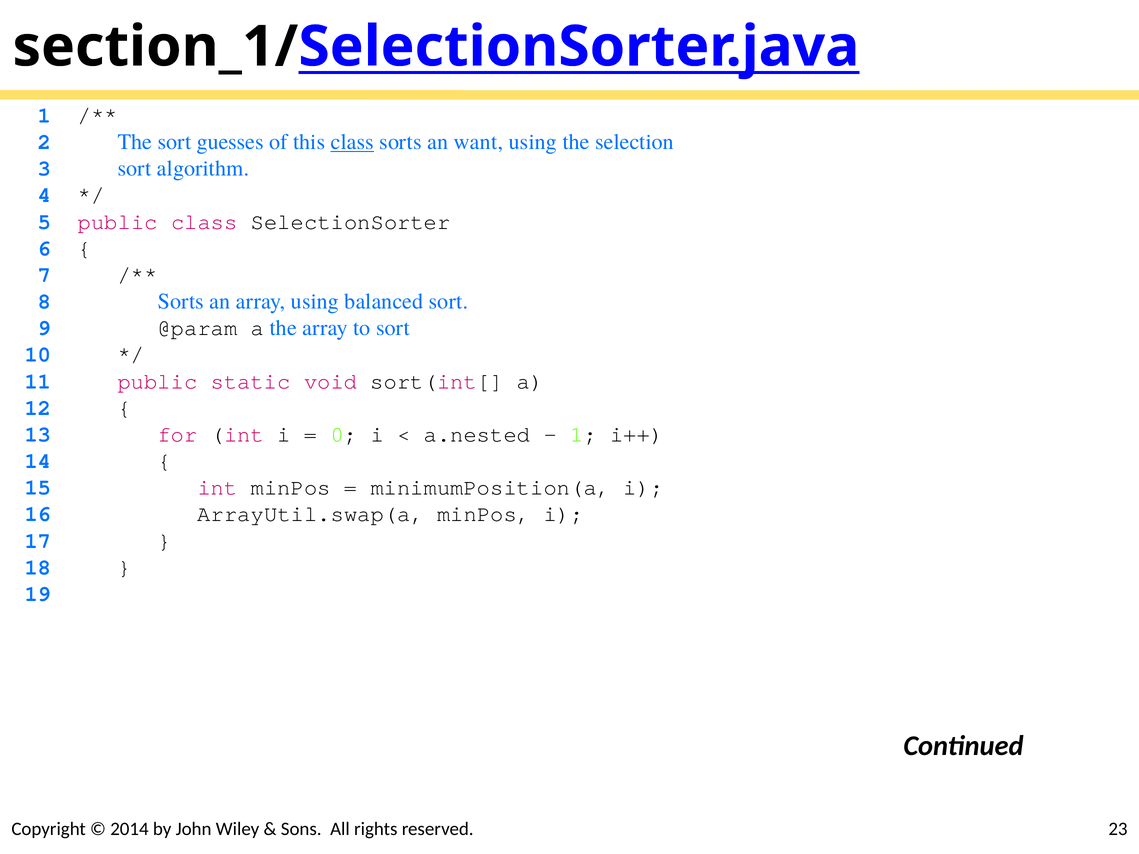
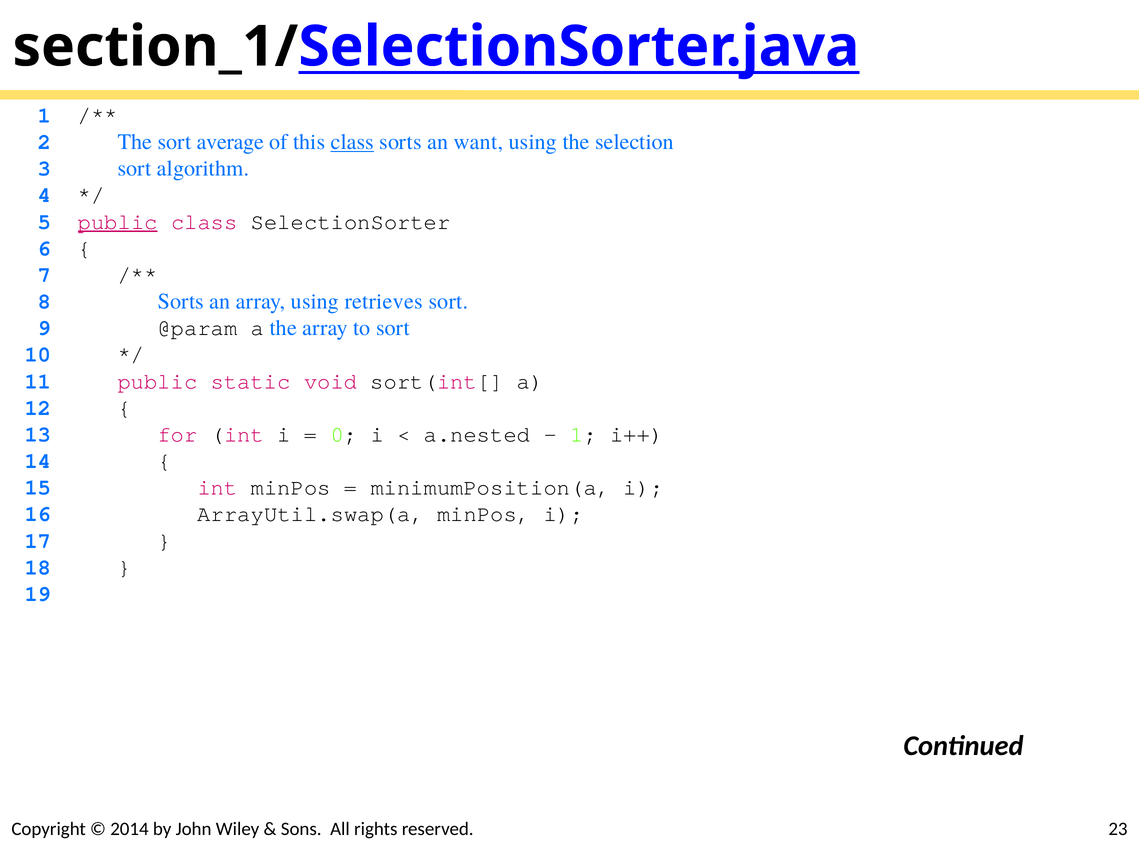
guesses: guesses -> average (230, 142)
public underline: none -> present (118, 222)
balanced: balanced -> retrieves (384, 302)
